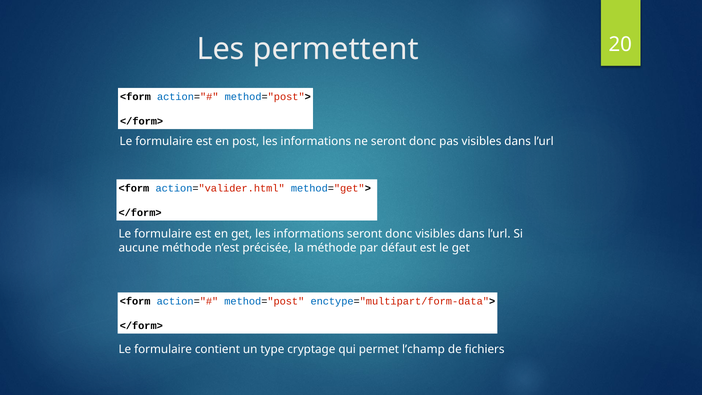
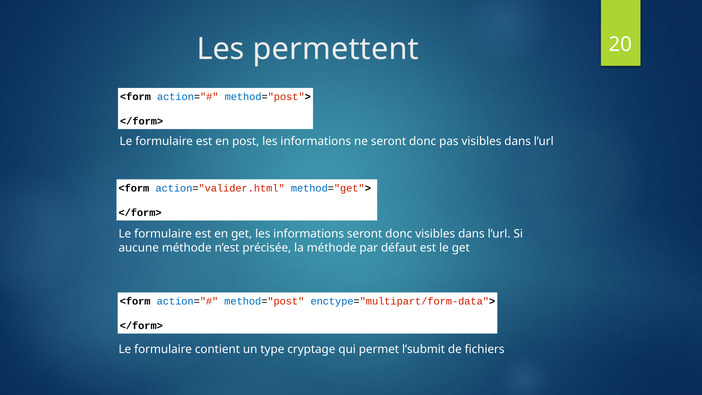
l’champ: l’champ -> l’submit (424, 349)
